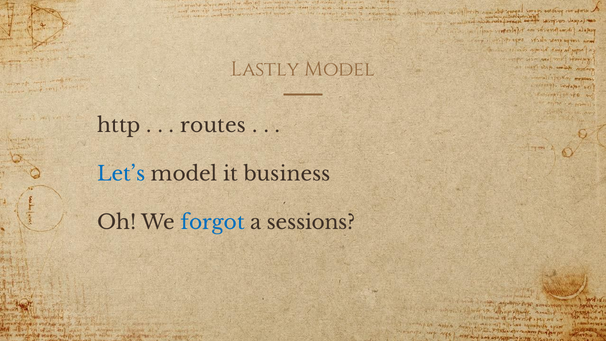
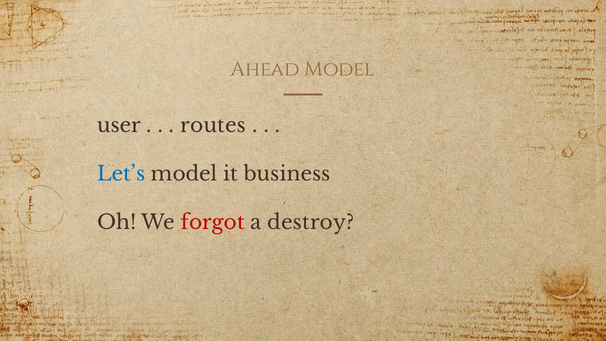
Lastly: Lastly -> Ahead (265, 69)
http: http -> user (119, 126)
forgot colour: blue -> red (213, 223)
sessions: sessions -> destroy (311, 223)
